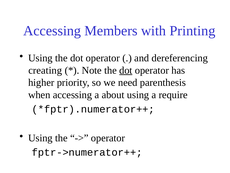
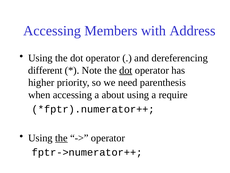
Printing: Printing -> Address (193, 31)
creating: creating -> different (45, 70)
the underline: none -> present (61, 138)
